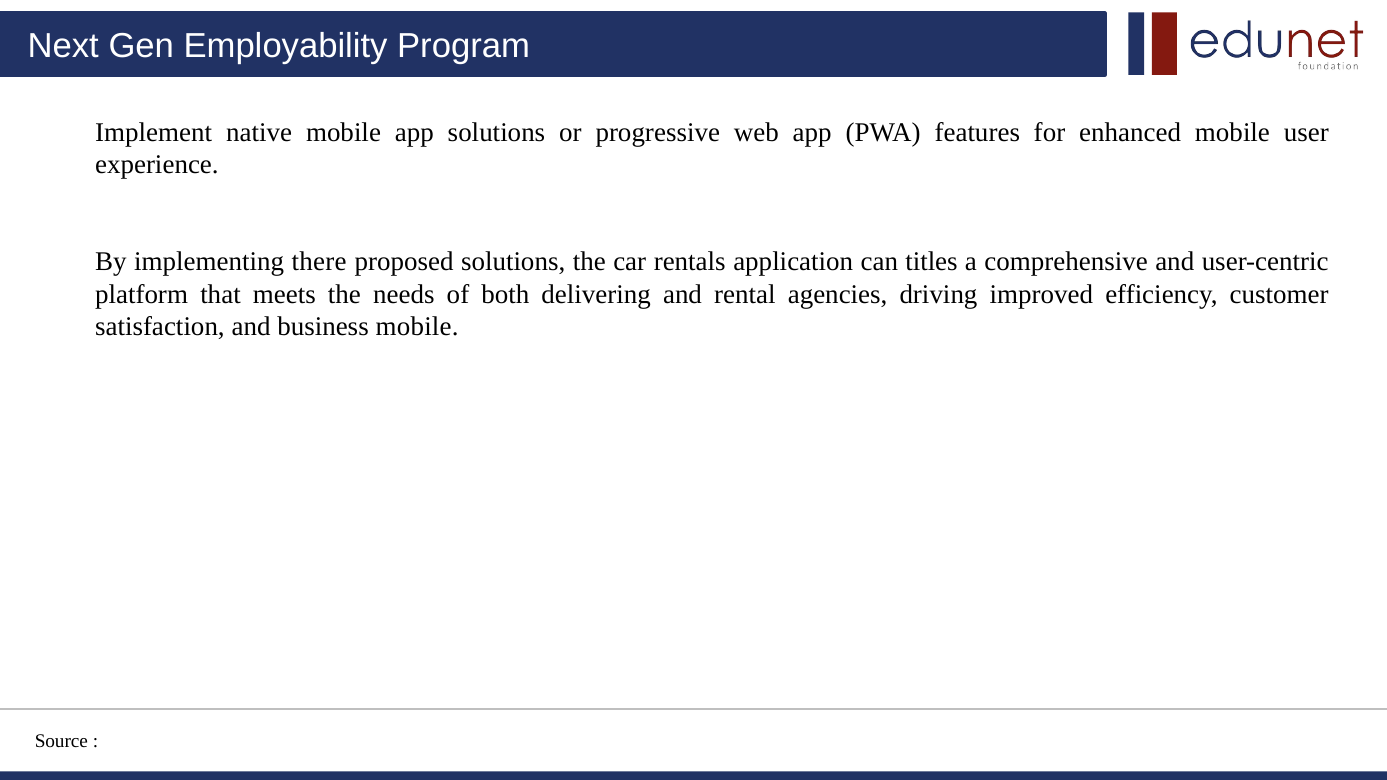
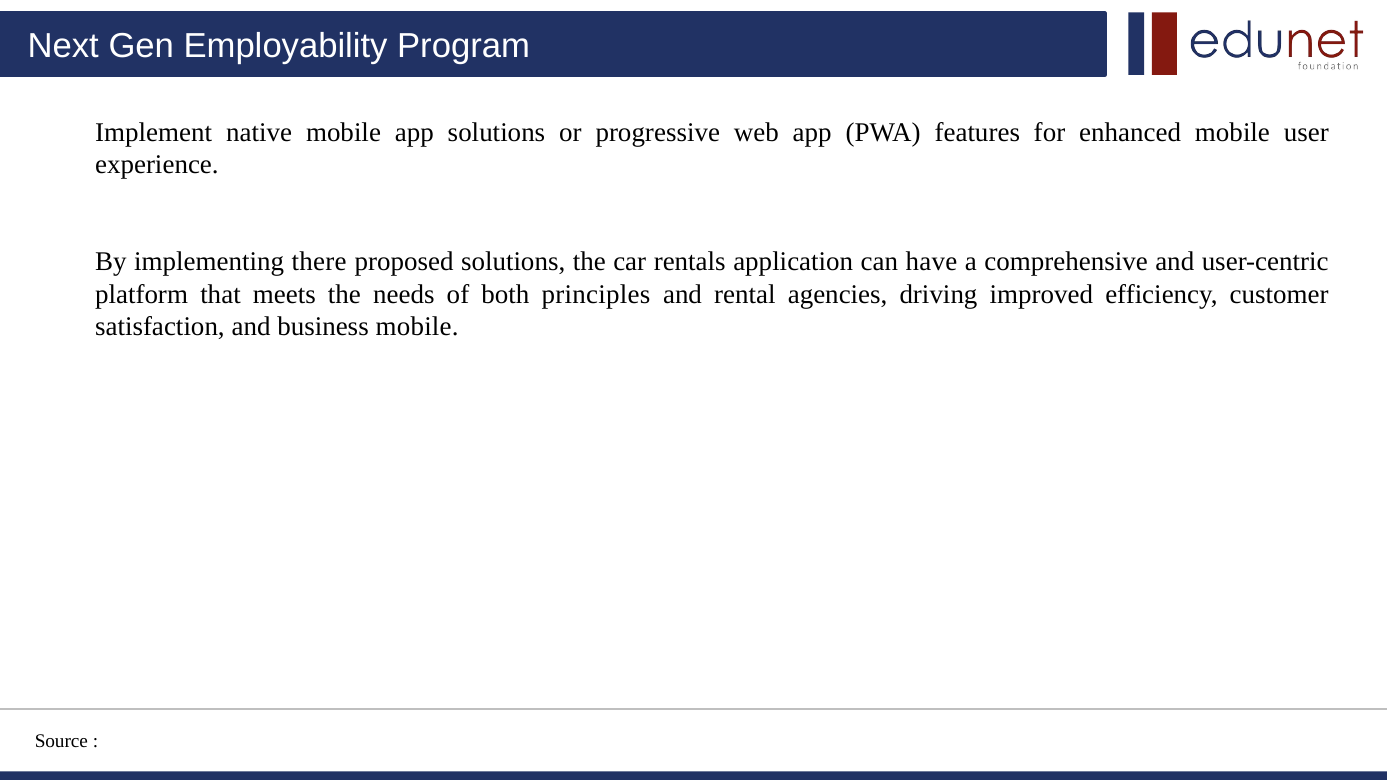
titles: titles -> have (931, 262)
delivering: delivering -> principles (596, 294)
